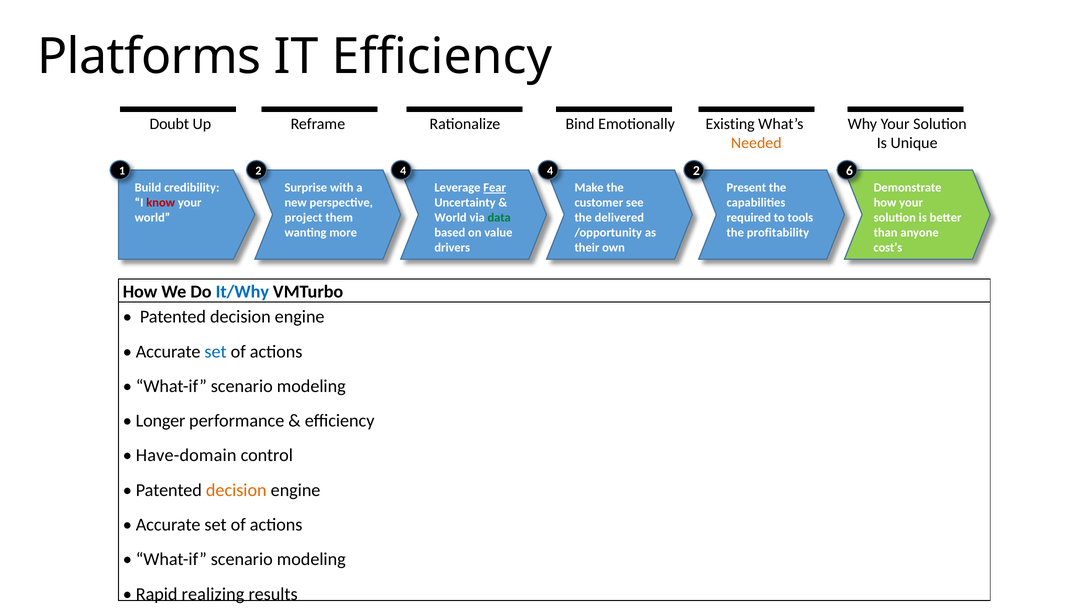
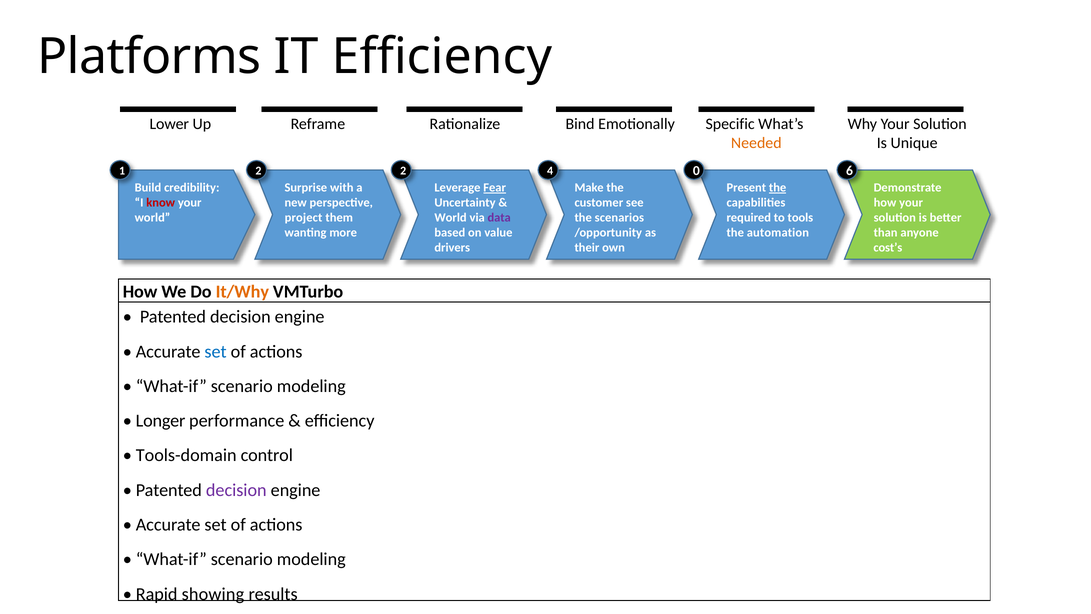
Doubt: Doubt -> Lower (169, 124)
Existing: Existing -> Specific (730, 124)
2 4: 4 -> 2 (403, 171)
4 2: 2 -> 0 (696, 171)
the underline: none -> present (778, 187)
data colour: green -> purple (499, 218)
delivered: delivered -> scenarios (619, 218)
profitability: profitability -> automation (778, 233)
It/Why colour: blue -> orange (242, 292)
Have-domain: Have-domain -> Tools-domain (186, 455)
decision colour: orange -> purple (236, 490)
realizing: realizing -> showing (213, 594)
